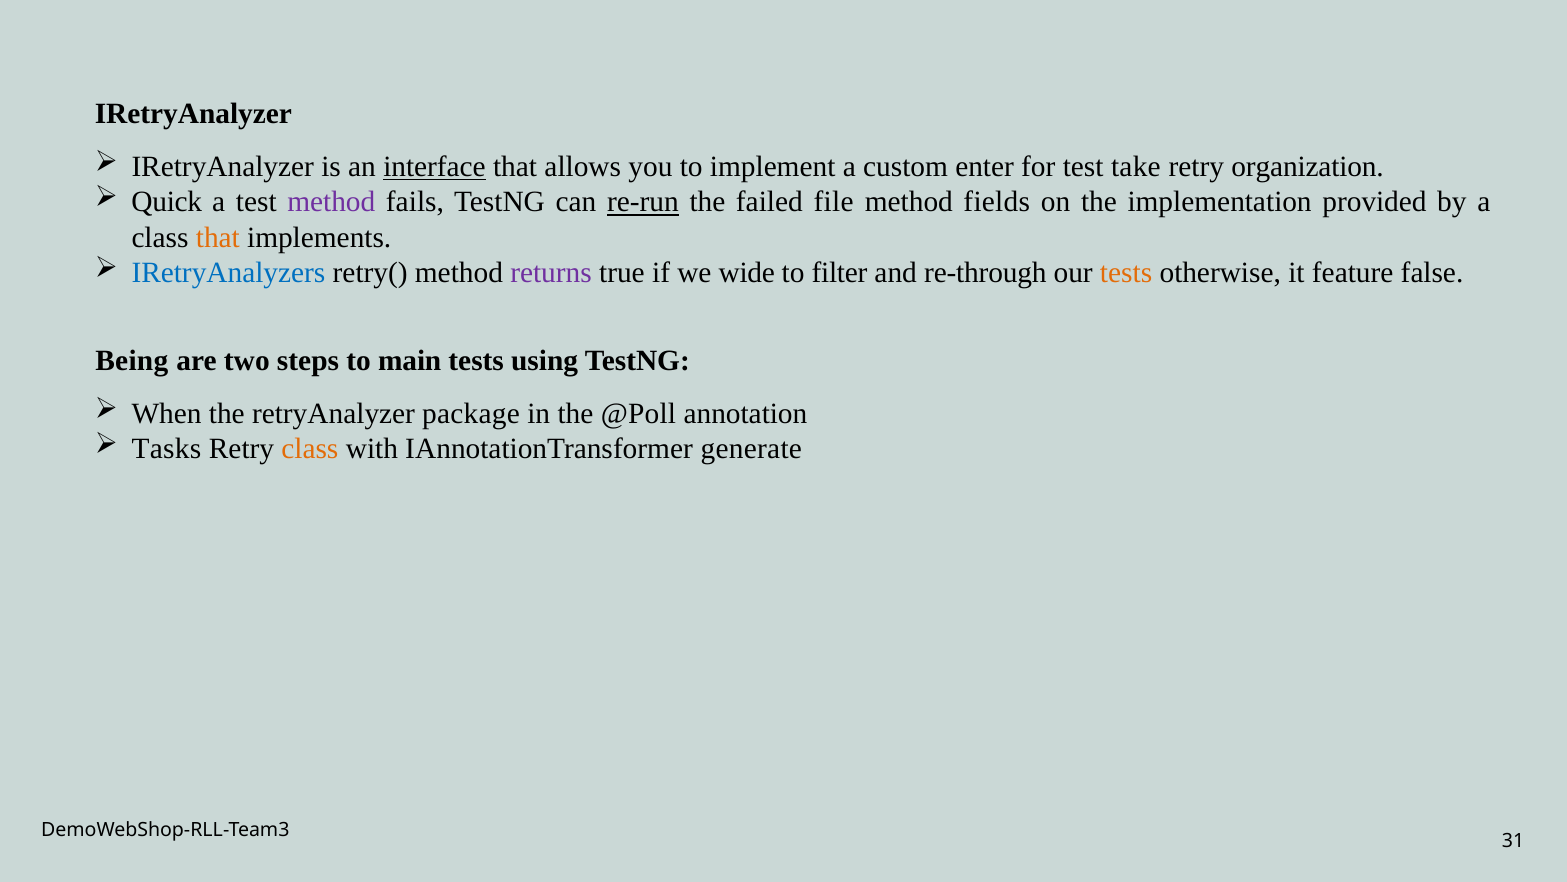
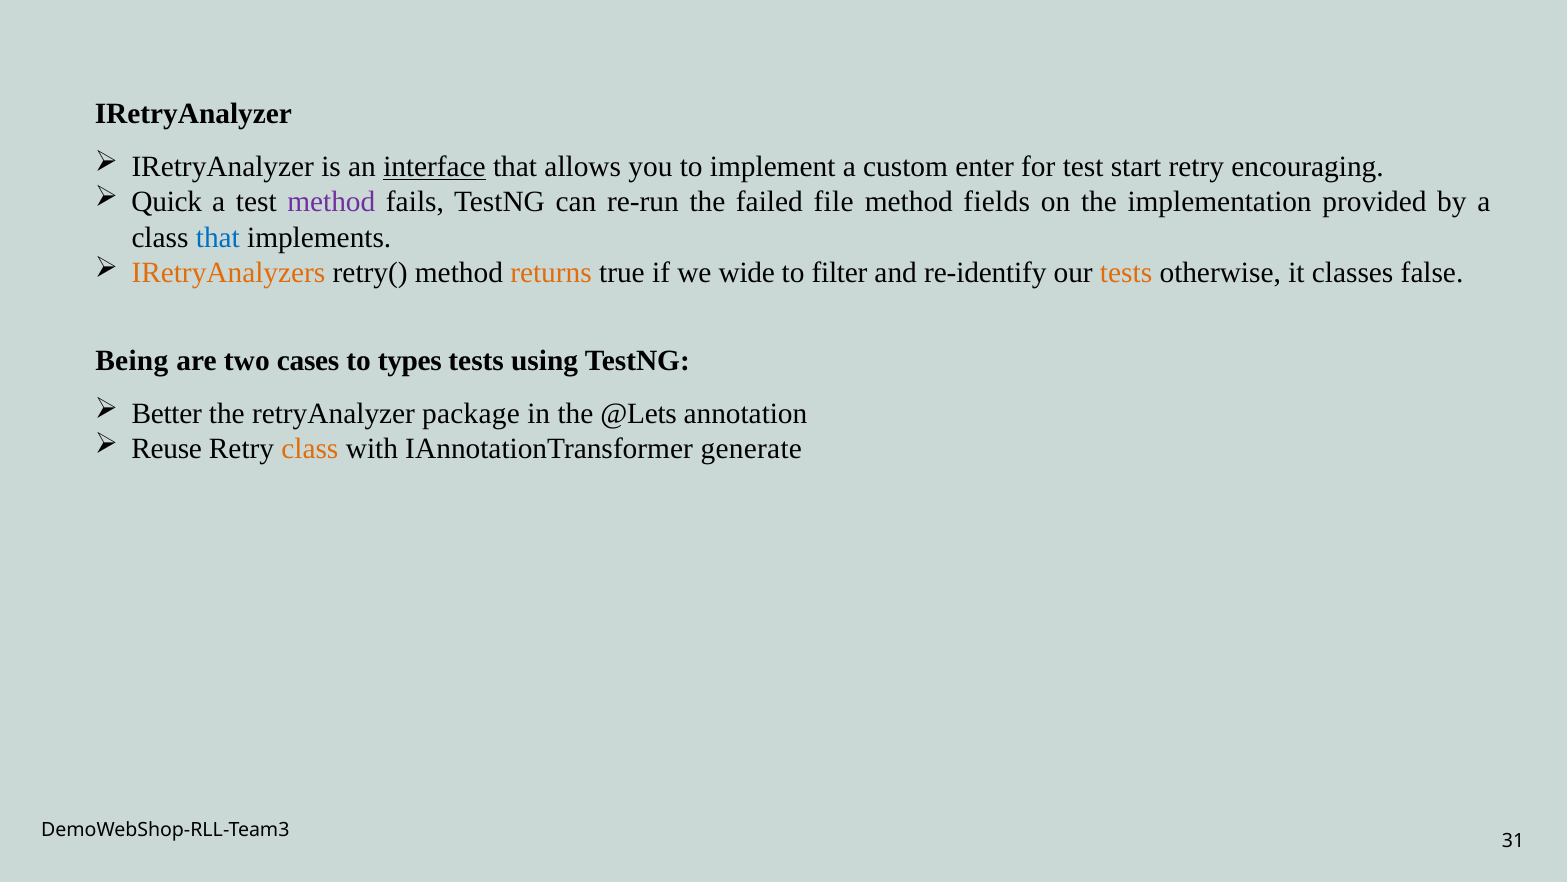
take: take -> start (1136, 167)
organization: organization -> encouraging (1308, 167)
re-run underline: present -> none (643, 202)
that colour: orange -> blue (218, 237)
IRetryAnalyzers colour: blue -> orange (228, 272)
returns colour: purple -> orange (551, 272)
re-through: re-through -> re-identify (985, 272)
feature: feature -> classes (1353, 272)
steps: steps -> cases (308, 361)
main: main -> types (410, 361)
When: When -> Better (167, 413)
@Poll: @Poll -> @Lets (639, 413)
Tasks: Tasks -> Reuse (167, 449)
